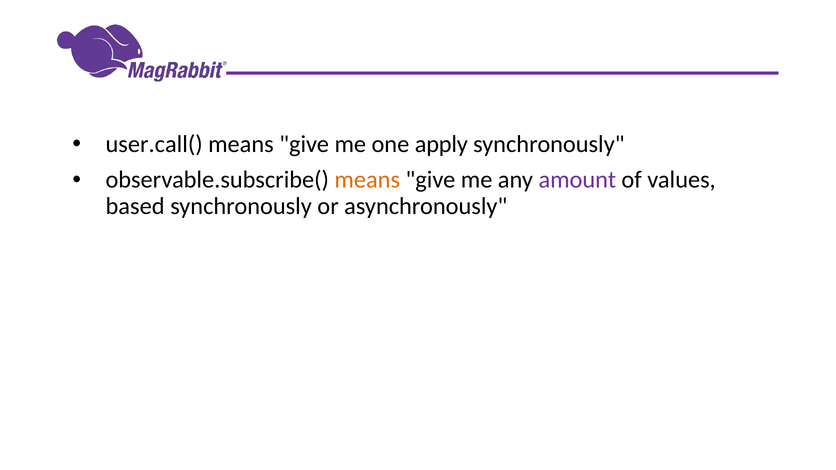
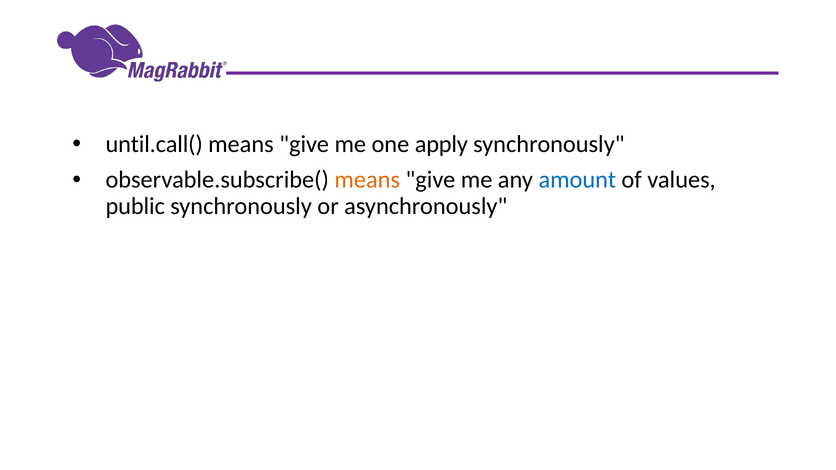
user.call(: user.call( -> until.call( (154, 144)
amount colour: purple -> blue (577, 180)
based: based -> public (135, 206)
